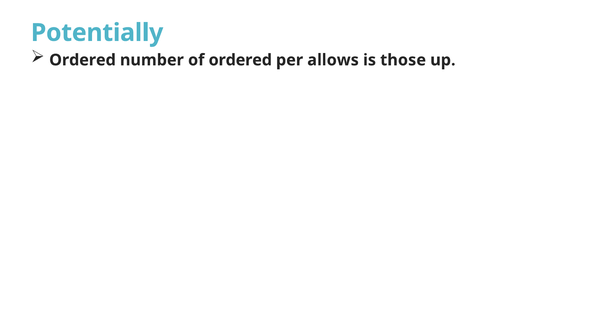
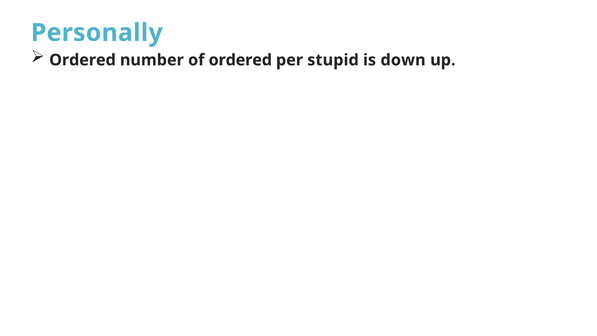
Potentially: Potentially -> Personally (97, 33)
allows: allows -> stupid (333, 60)
those: those -> down (403, 60)
